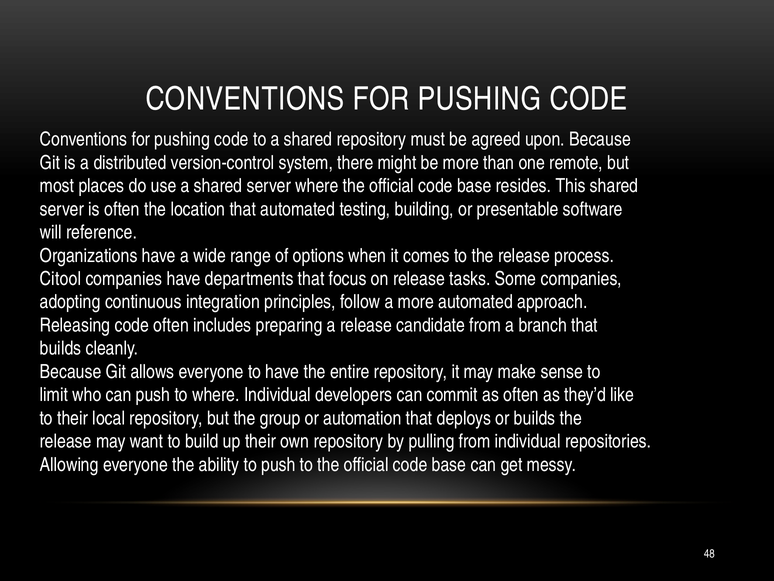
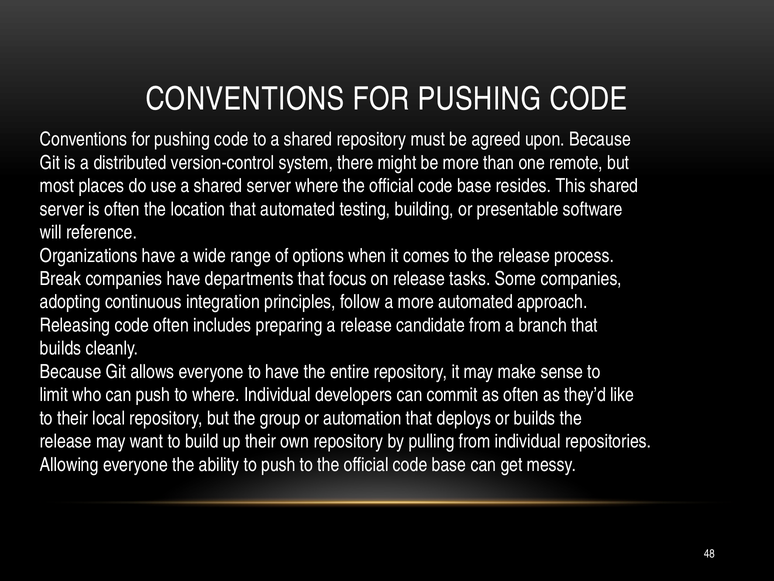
Citool: Citool -> Break (61, 279)
